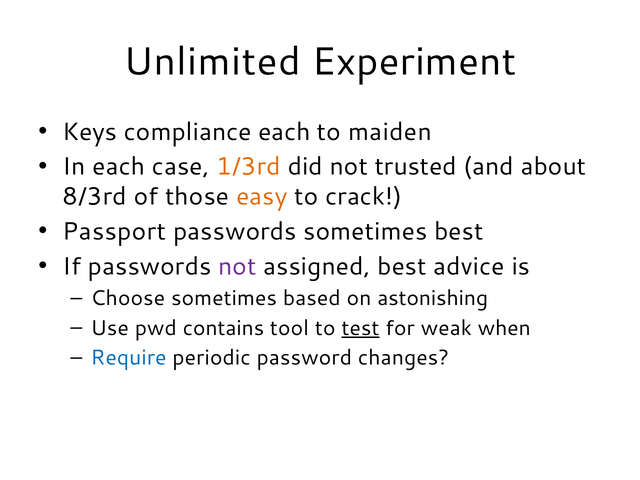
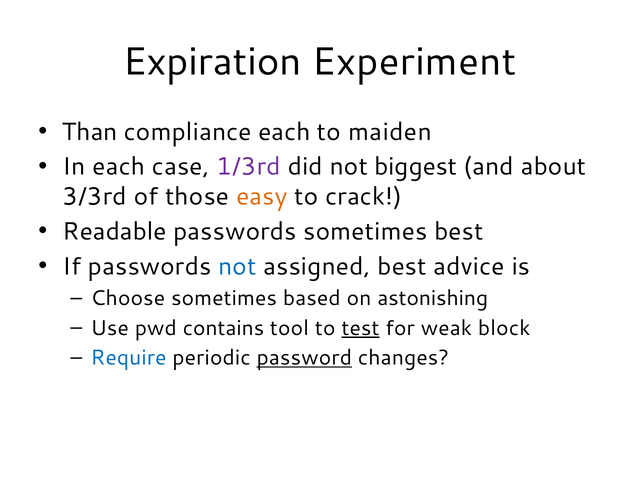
Unlimited: Unlimited -> Expiration (212, 62)
Keys: Keys -> Than (90, 132)
1/3rd colour: orange -> purple (249, 167)
trusted: trusted -> biggest (416, 167)
8/3rd: 8/3rd -> 3/3rd (95, 197)
Passport: Passport -> Readable (115, 232)
not colour: purple -> blue (237, 266)
when: when -> block (504, 328)
password underline: none -> present (304, 358)
